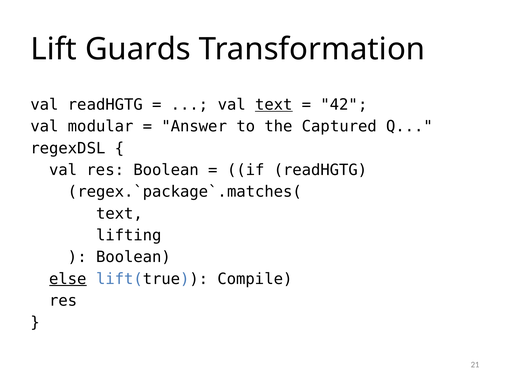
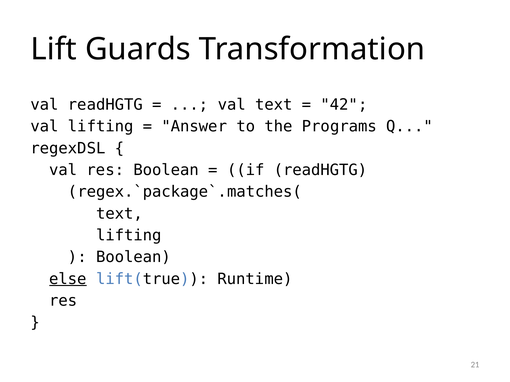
text underline: present -> none (274, 105)
val modular: modular -> lifting (101, 127)
Captured: Captured -> Programs (339, 127)
Compile: Compile -> Runtime (255, 279)
